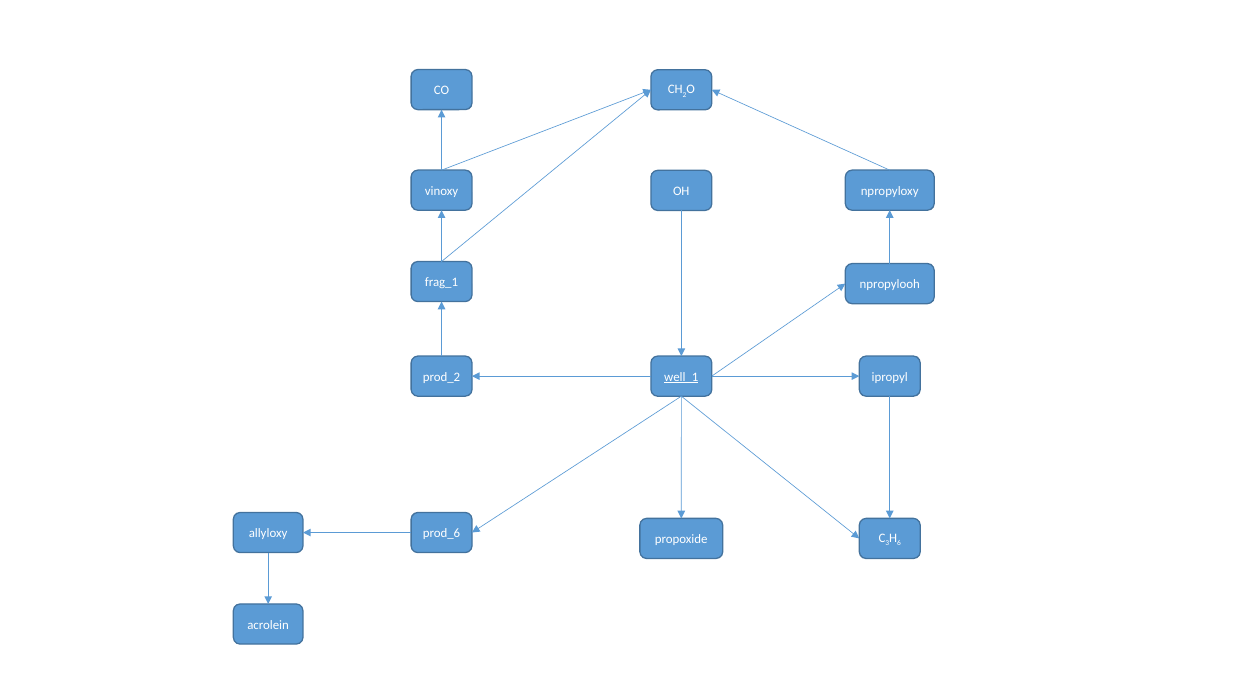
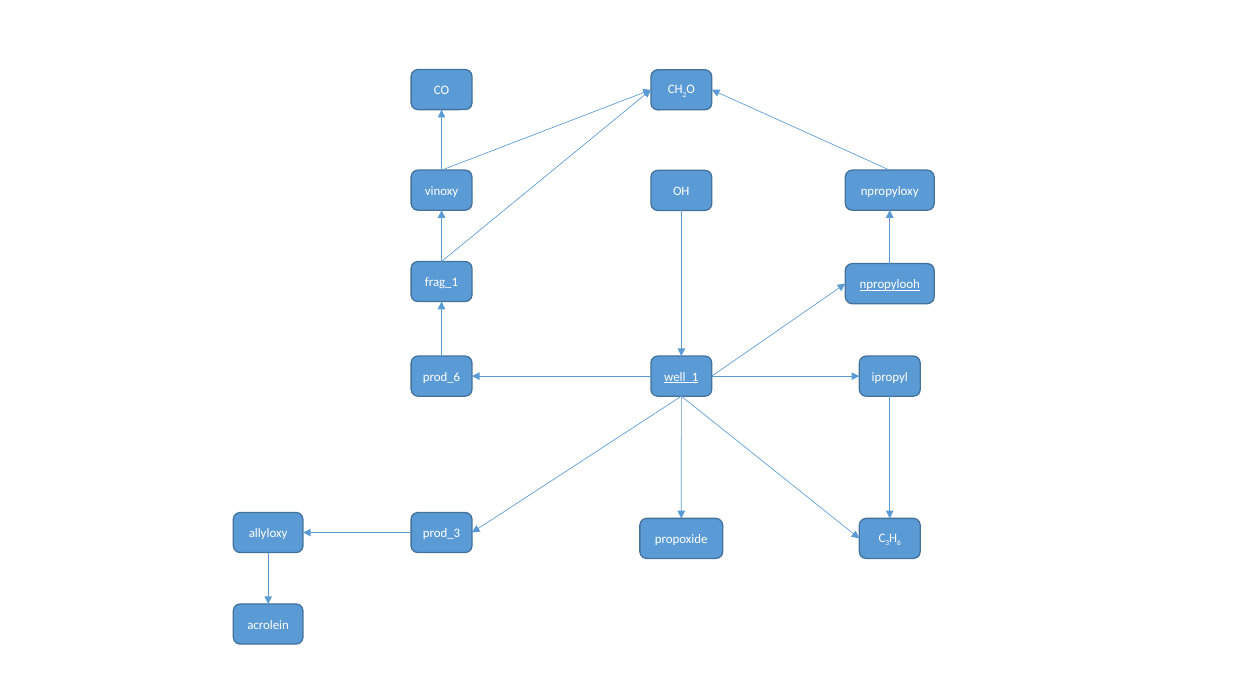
npropylooh underline: none -> present (890, 284)
prod_2: prod_2 -> prod_6 (442, 377)
prod_6: prod_6 -> prod_3 (442, 533)
